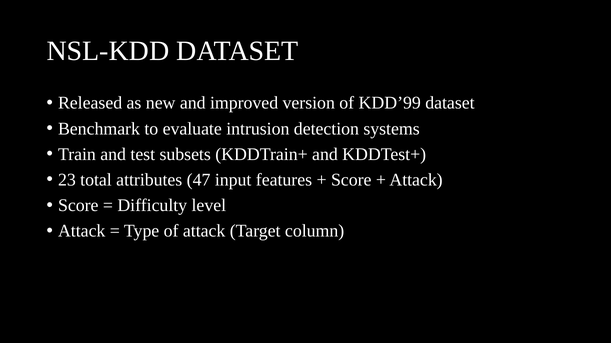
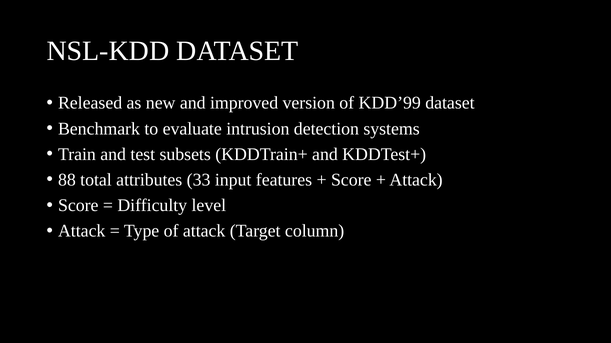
23: 23 -> 88 (67, 180)
47: 47 -> 33 (199, 180)
